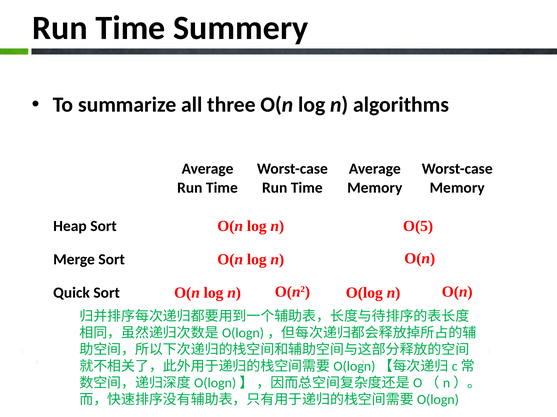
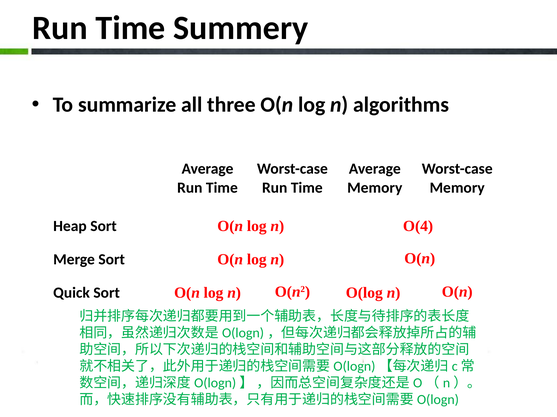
O(5: O(5 -> O(4 (418, 227)
